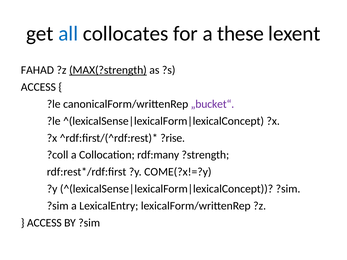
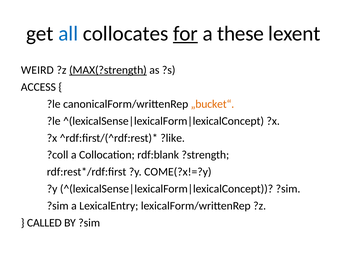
for underline: none -> present (185, 34)
FAHAD: FAHAD -> WEIRD (37, 70)
„bucket“ colour: purple -> orange (212, 104)
?rise: ?rise -> ?like (173, 138)
rdf:many: rdf:many -> rdf:blank (158, 155)
ACCESS: ACCESS -> CALLED (44, 223)
